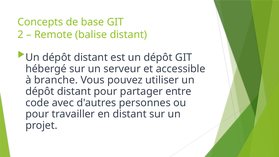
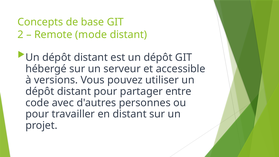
balise: balise -> mode (91, 35)
branche: branche -> versions (56, 80)
